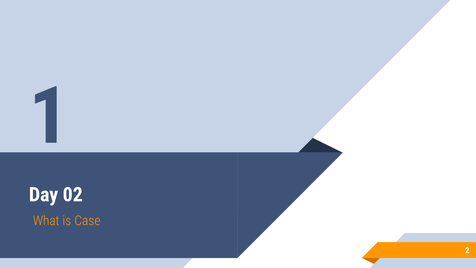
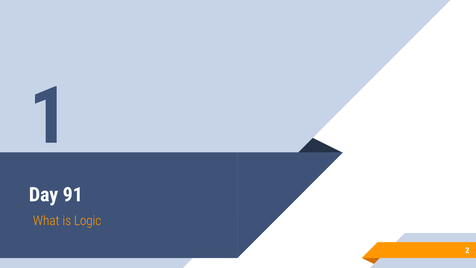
02: 02 -> 91 (73, 195)
Case: Case -> Logic (88, 221)
